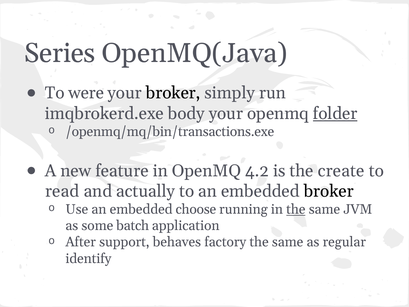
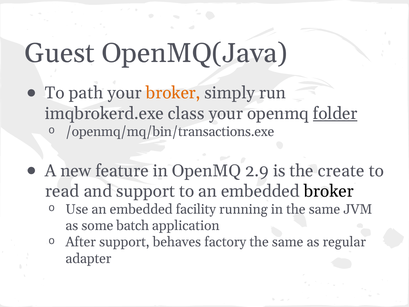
Series: Series -> Guest (60, 53)
were: were -> path (86, 93)
broker colour: black -> orange (173, 93)
body: body -> class (186, 113)
4.2: 4.2 -> 2.9 (257, 171)
and actually: actually -> support (146, 191)
choose: choose -> facility (196, 209)
the underline: present -> none (296, 209)
identify: identify -> adapter (88, 258)
